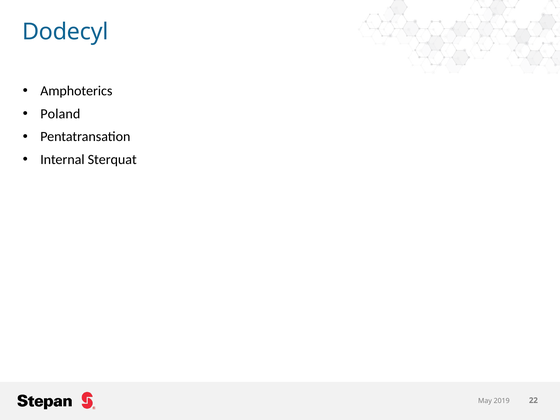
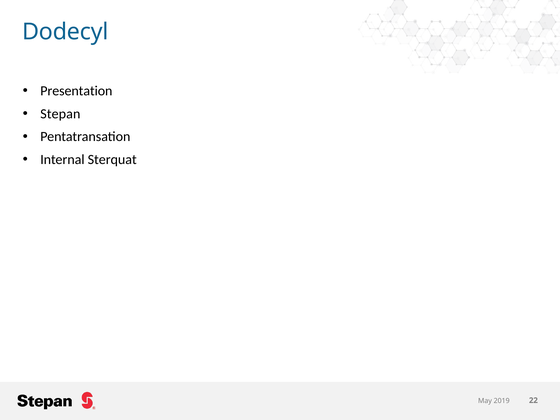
Amphoterics: Amphoterics -> Presentation (76, 91)
Poland: Poland -> Stepan (60, 114)
